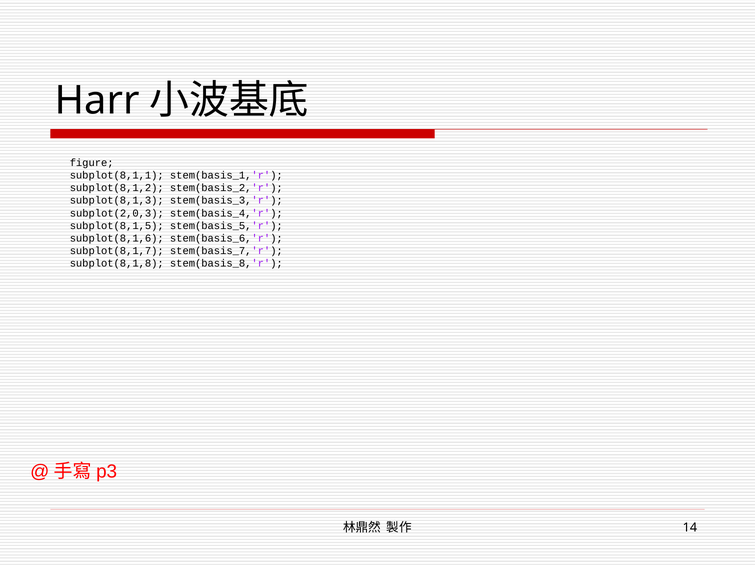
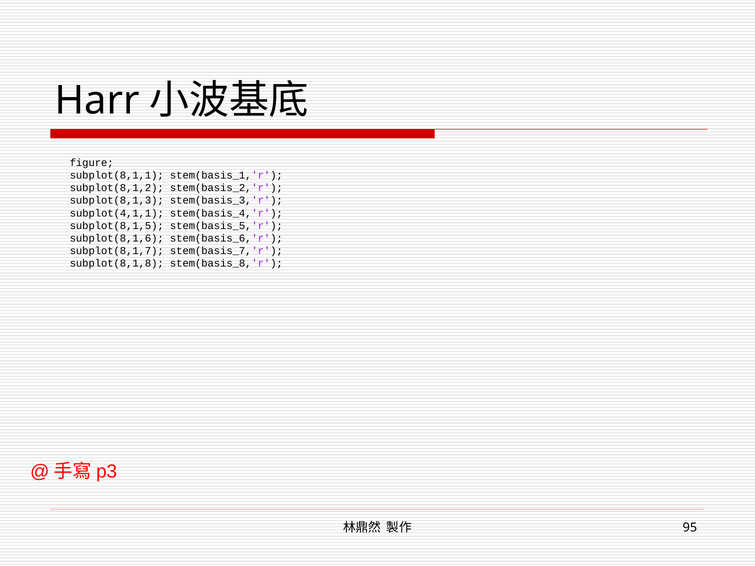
subplot(2,0,3: subplot(2,0,3 -> subplot(4,1,1 (117, 213)
14: 14 -> 95 (690, 528)
